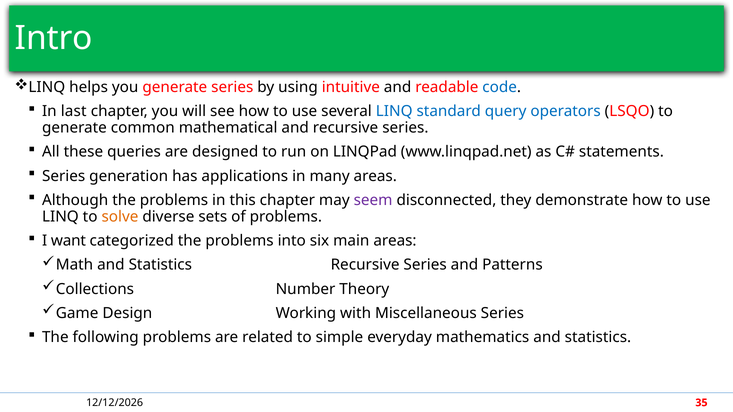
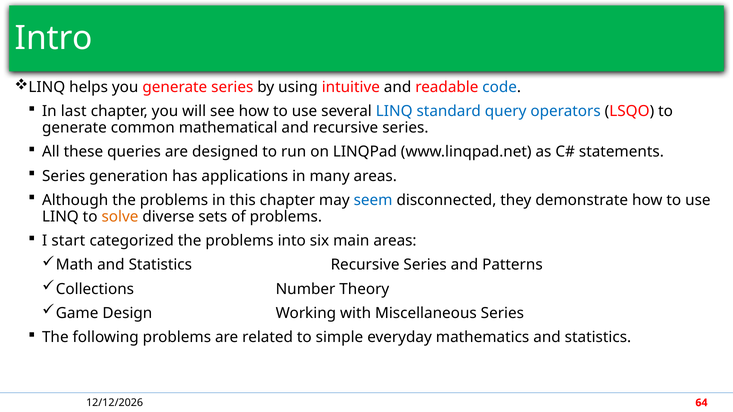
seem colour: purple -> blue (373, 200)
want: want -> start (68, 241)
35: 35 -> 64 (701, 403)
